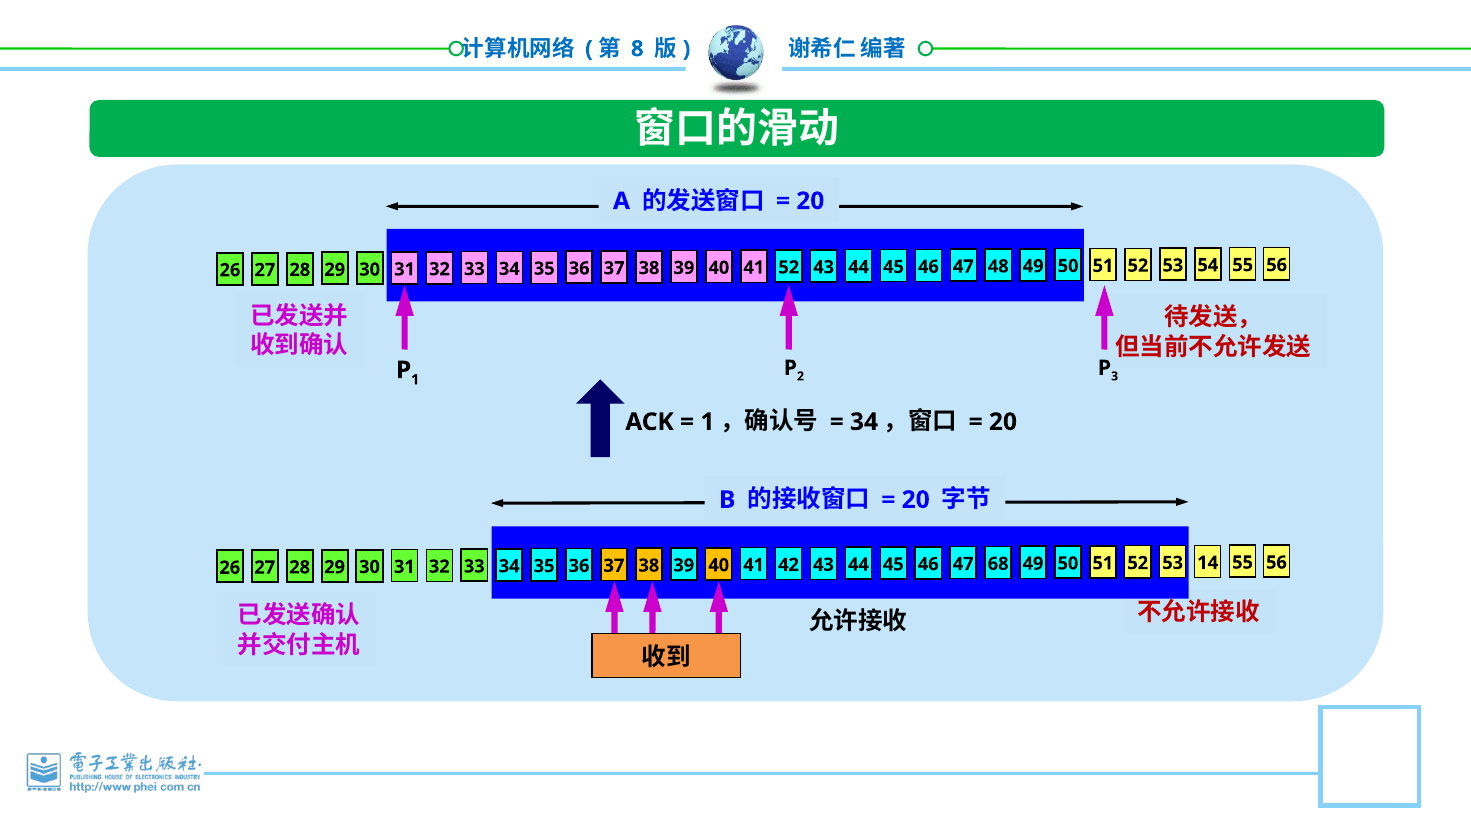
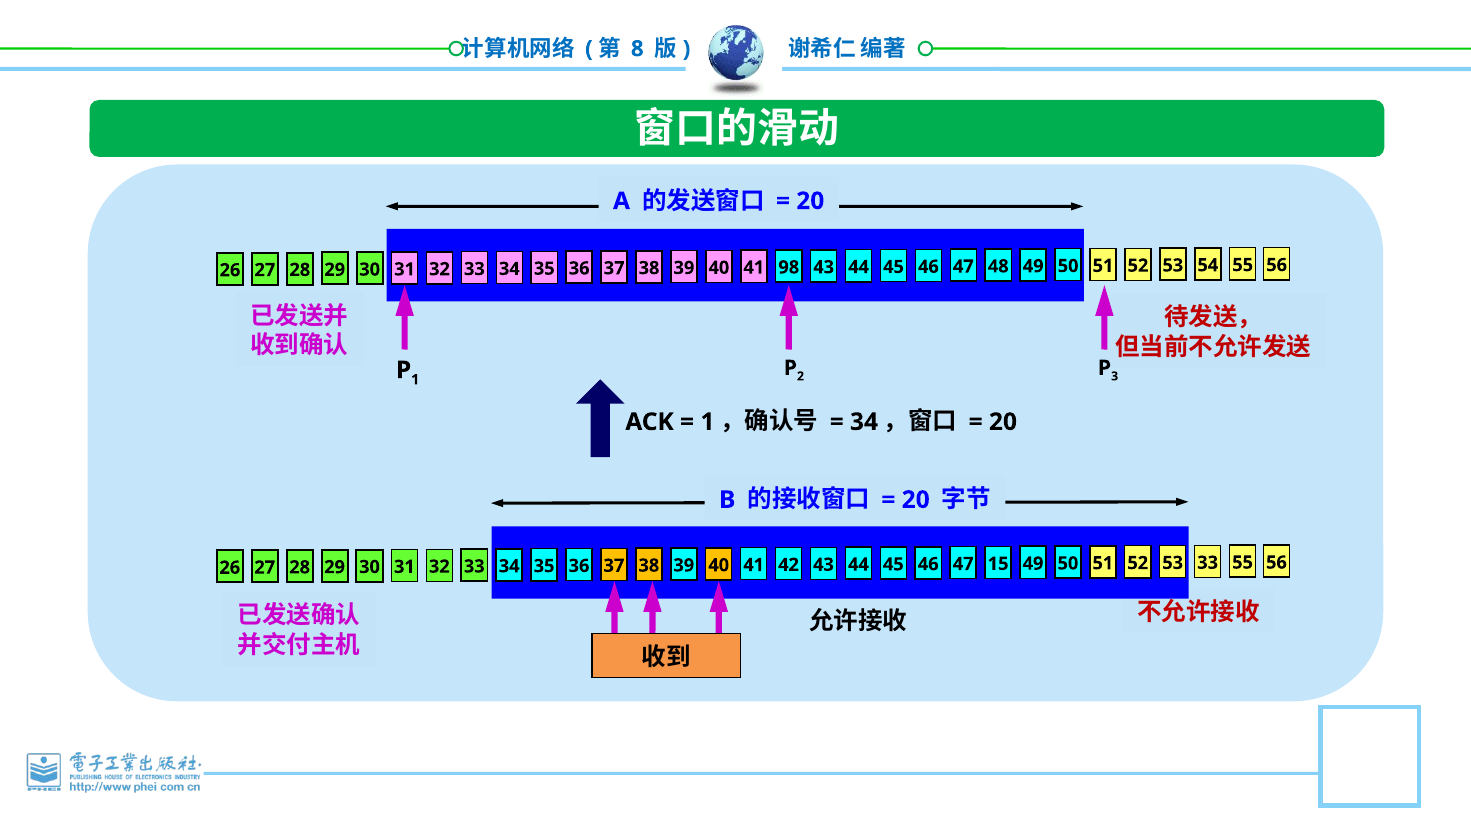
41 52: 52 -> 98 (789, 267)
68: 68 -> 15 (998, 563)
53 14: 14 -> 33 (1208, 562)
